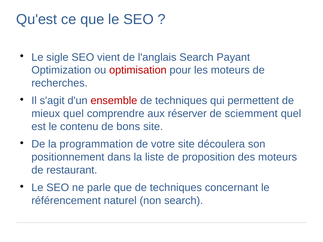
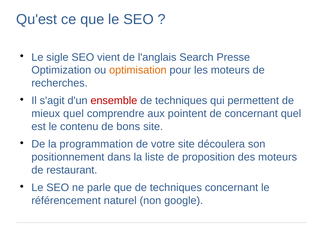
Payant: Payant -> Presse (233, 57)
optimisation colour: red -> orange (138, 70)
réserver: réserver -> pointent (187, 114)
de sciemment: sciemment -> concernant (251, 114)
non search: search -> google (184, 201)
